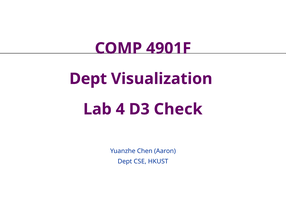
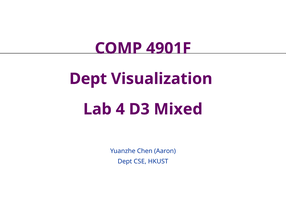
Check: Check -> Mixed (178, 109)
